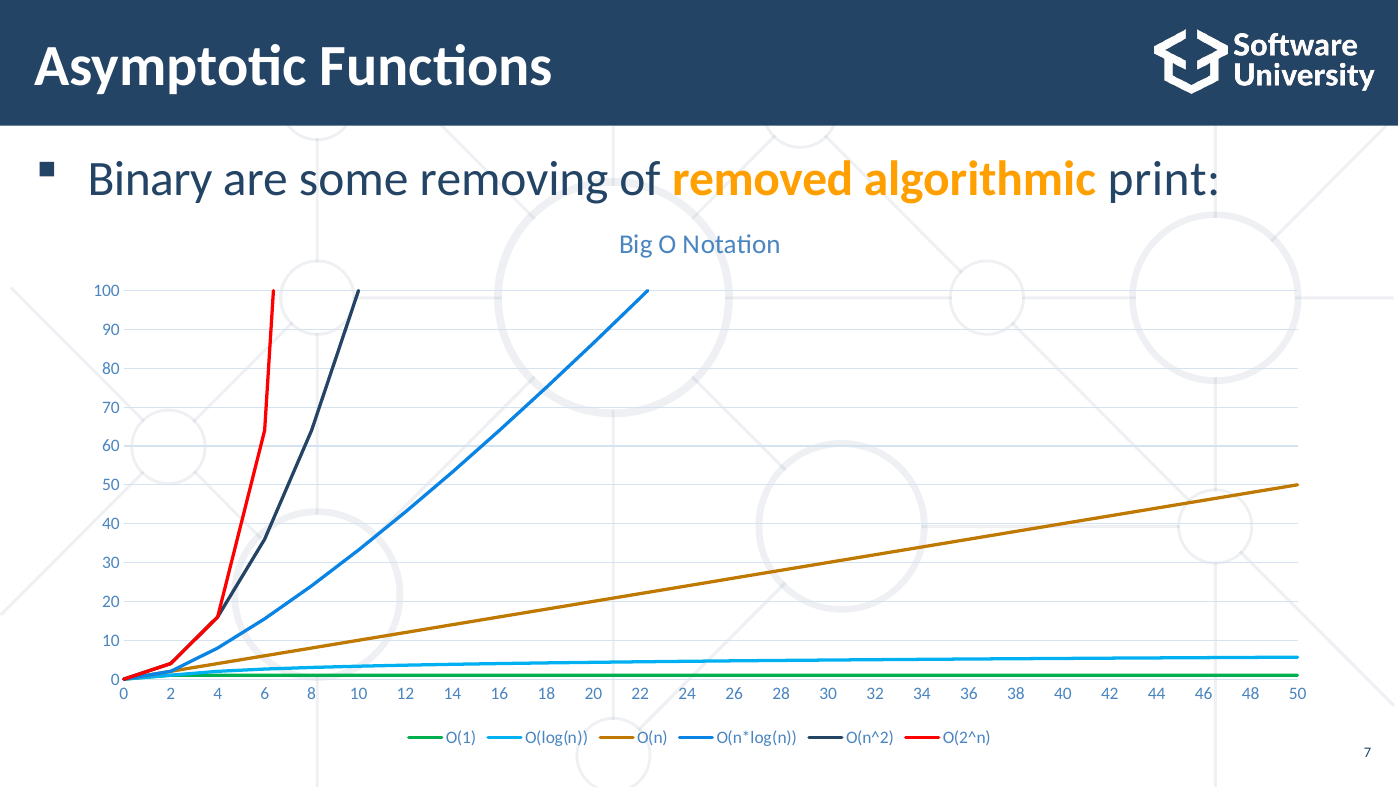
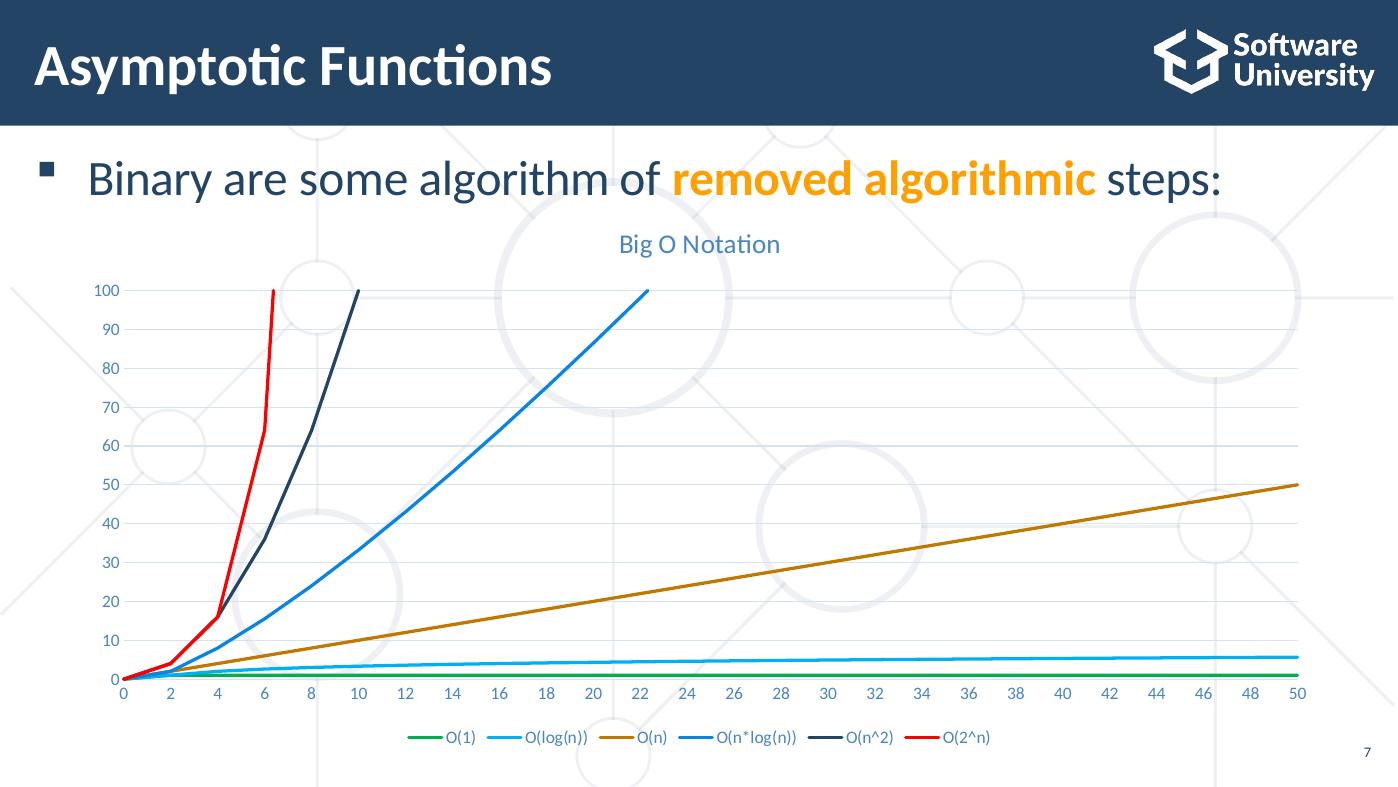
removing: removing -> algorithm (514, 179)
print: print -> steps (1165, 179)
